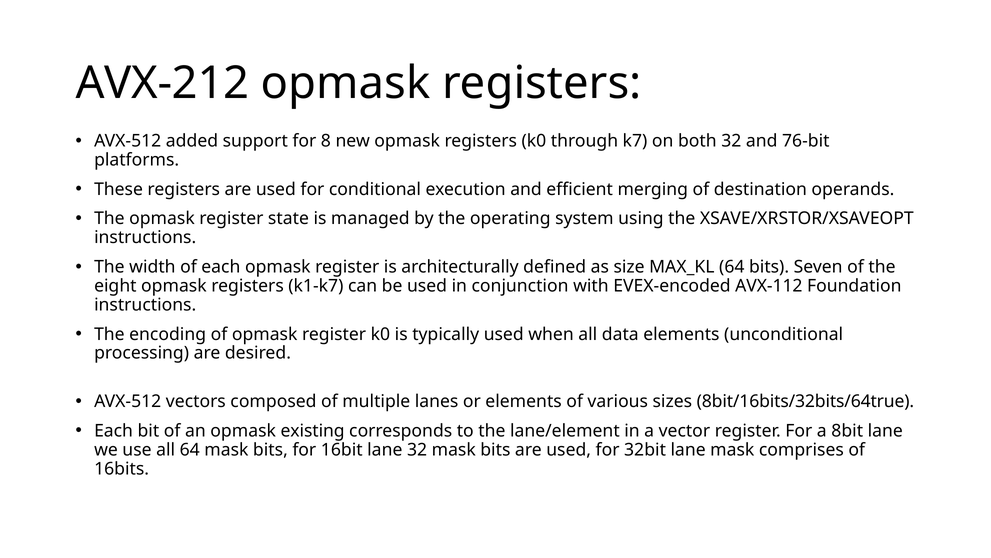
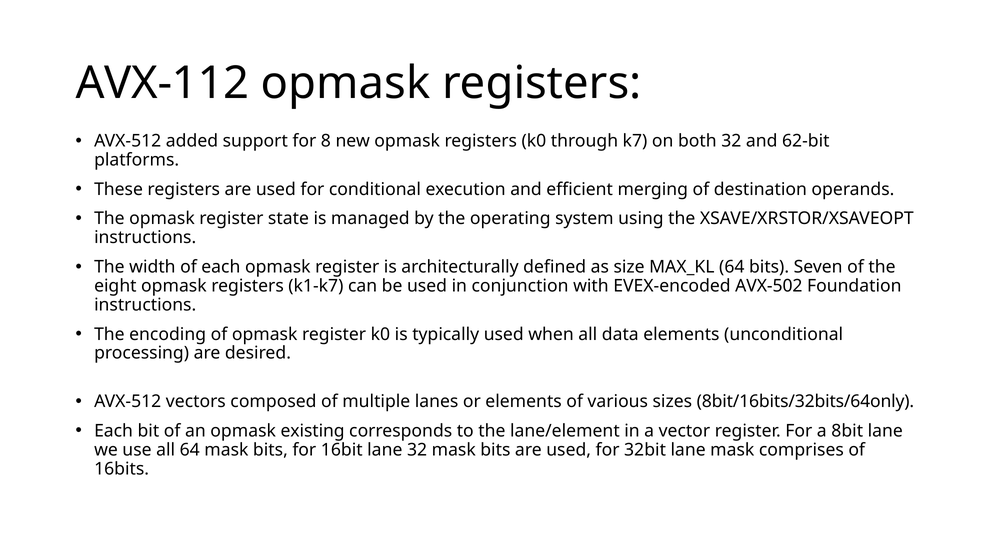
AVX-212: AVX-212 -> AVX-112 (162, 83)
76-bit: 76-bit -> 62-bit (806, 141)
AVX-112: AVX-112 -> AVX-502 (769, 286)
8bit/16bits/32bits/64true: 8bit/16bits/32bits/64true -> 8bit/16bits/32bits/64only (805, 401)
